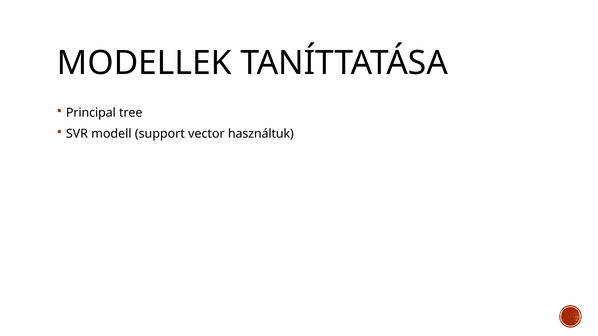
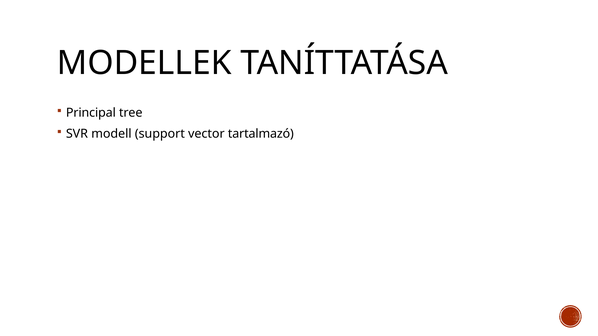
használtuk: használtuk -> tartalmazó (261, 134)
